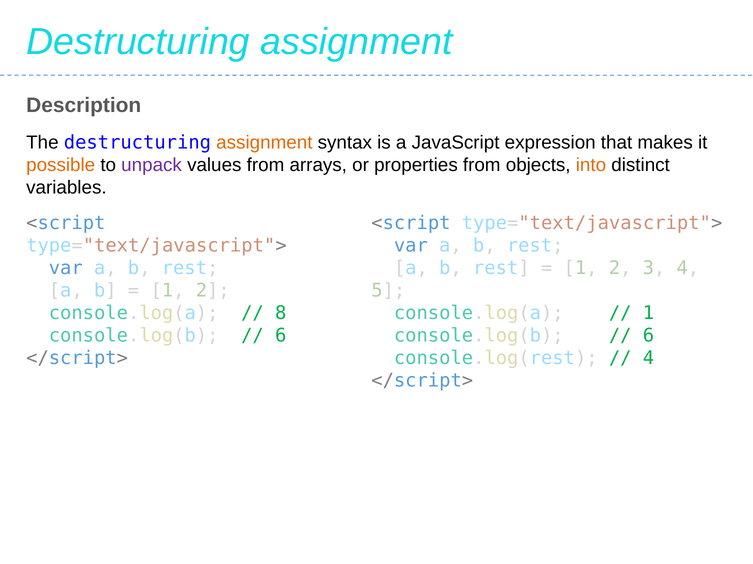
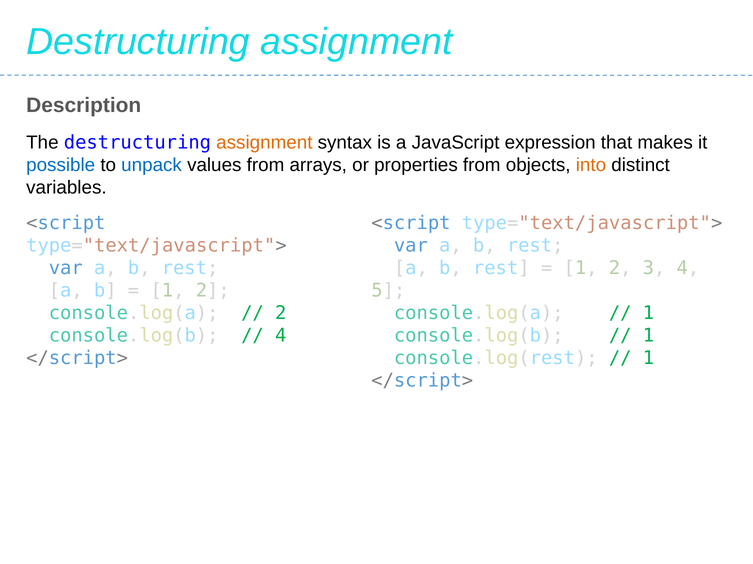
possible colour: orange -> blue (61, 165)
unpack colour: purple -> blue (152, 165)
8: 8 -> 2 (281, 313)
6: 6 -> 4 (281, 336)
6: 6 -> 1 (648, 336)
4: 4 -> 1 (648, 359)
